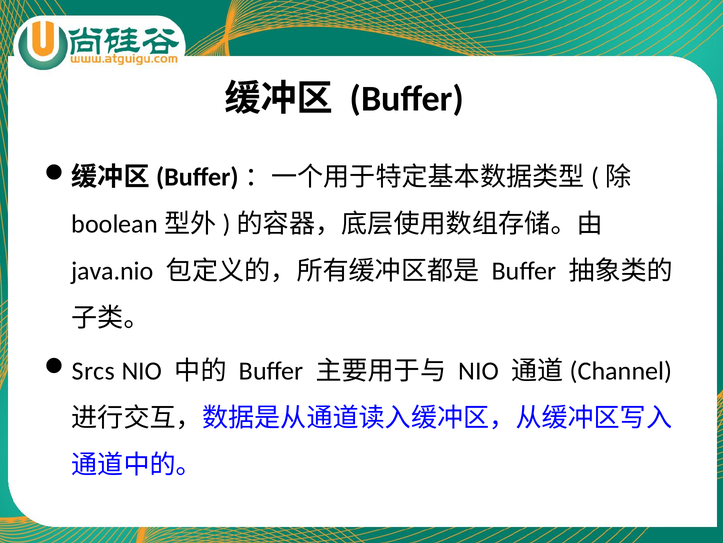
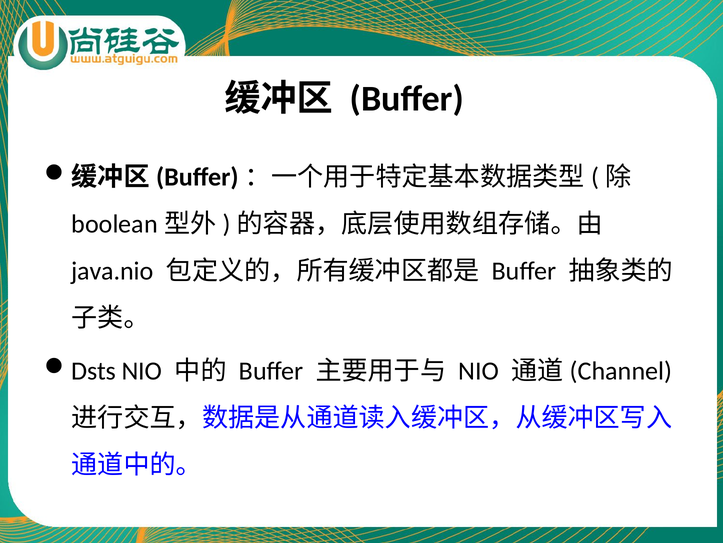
Srcs: Srcs -> Dsts (94, 370)
